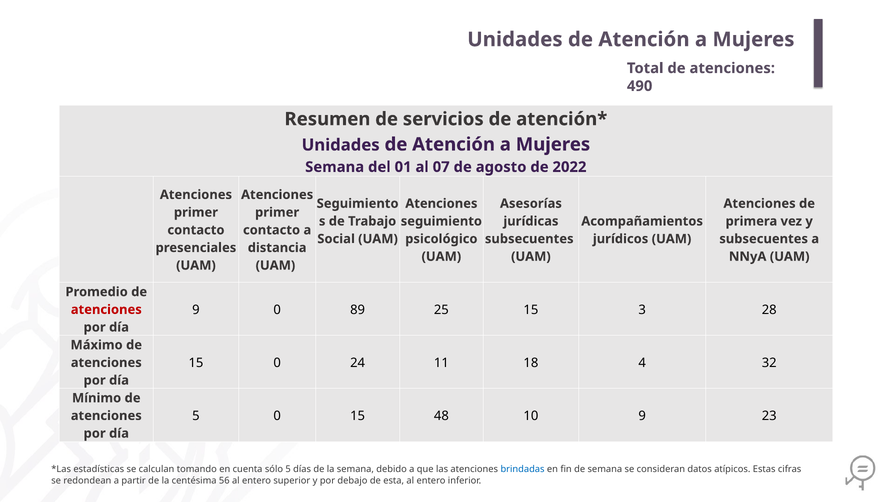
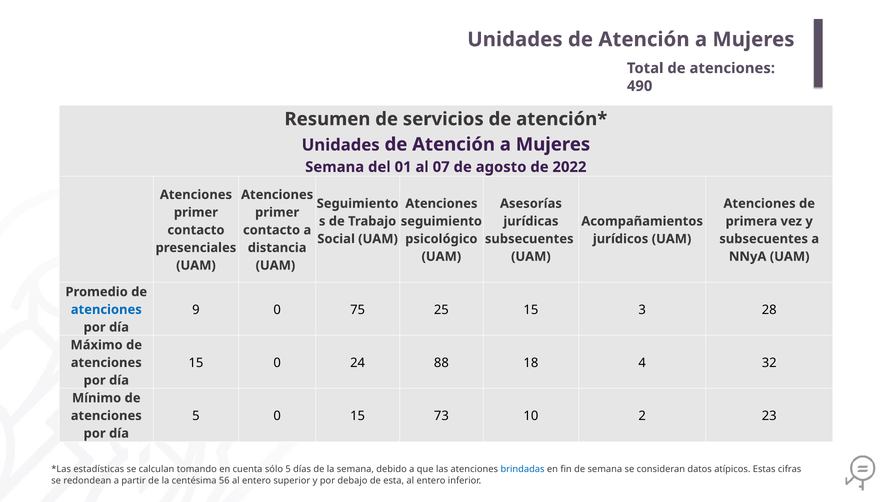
89: 89 -> 75 (358, 310)
atenciones colour: red -> blue (106, 309)
11: 11 -> 88 (441, 363)
48: 48 -> 73 (441, 416)
10 9: 9 -> 2 (642, 416)
